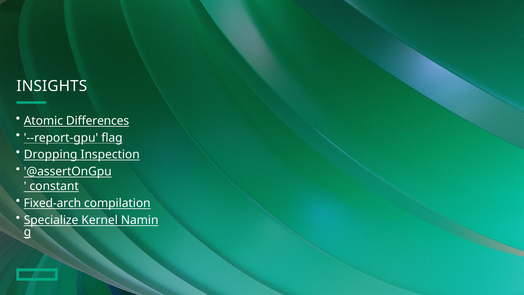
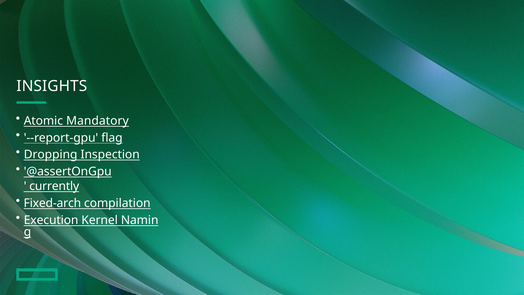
Differences: Differences -> Mandatory (97, 121)
constant: constant -> currently (54, 186)
Specialize: Specialize -> Execution (51, 220)
